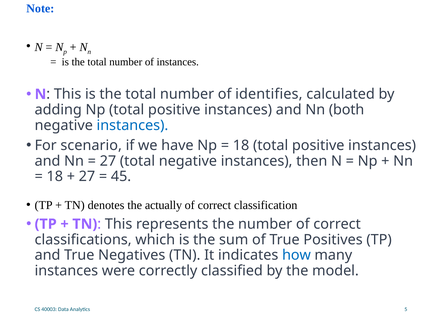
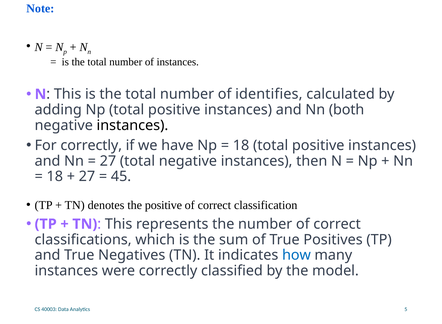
instances colour: blue -> black (132, 125)
For scenario: scenario -> correctly (91, 145)
the actually: actually -> positive (163, 205)
